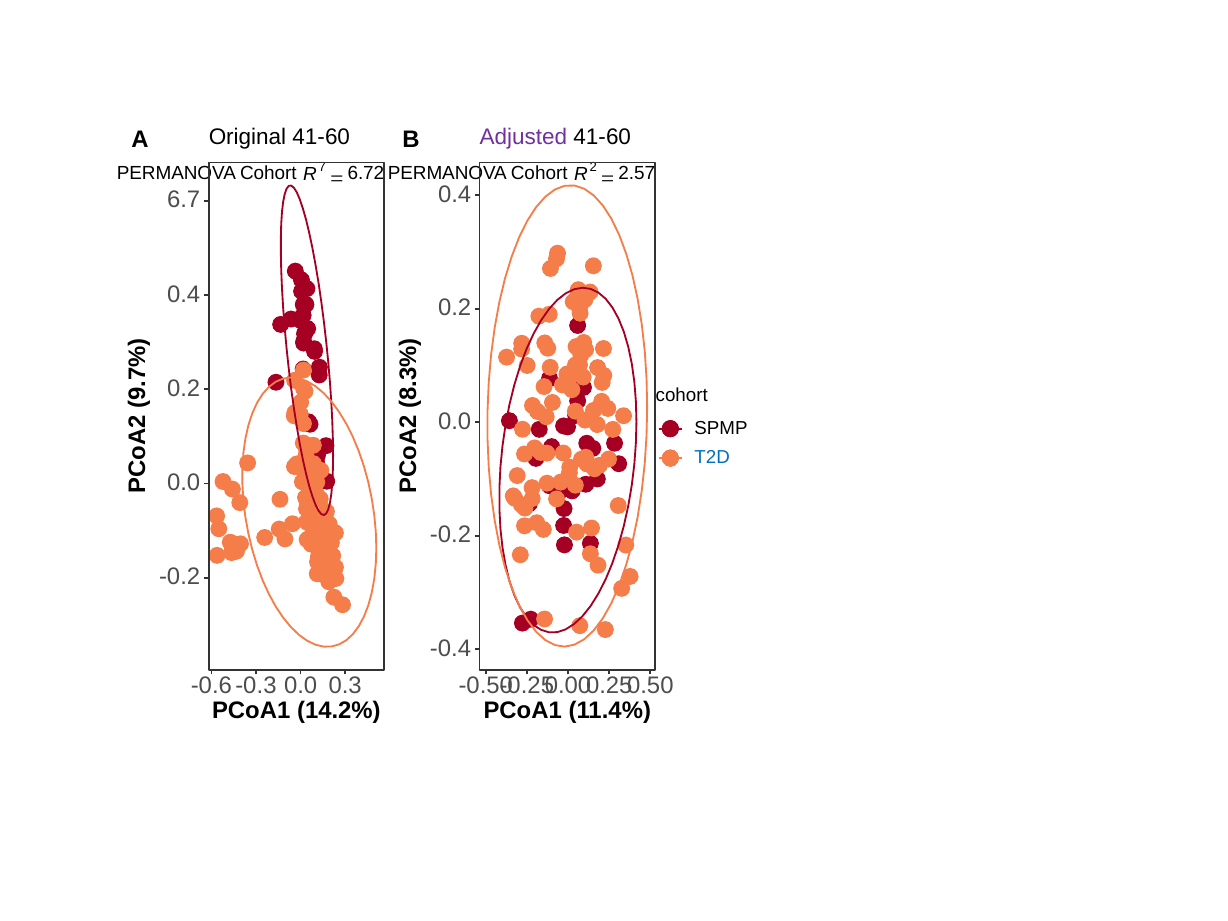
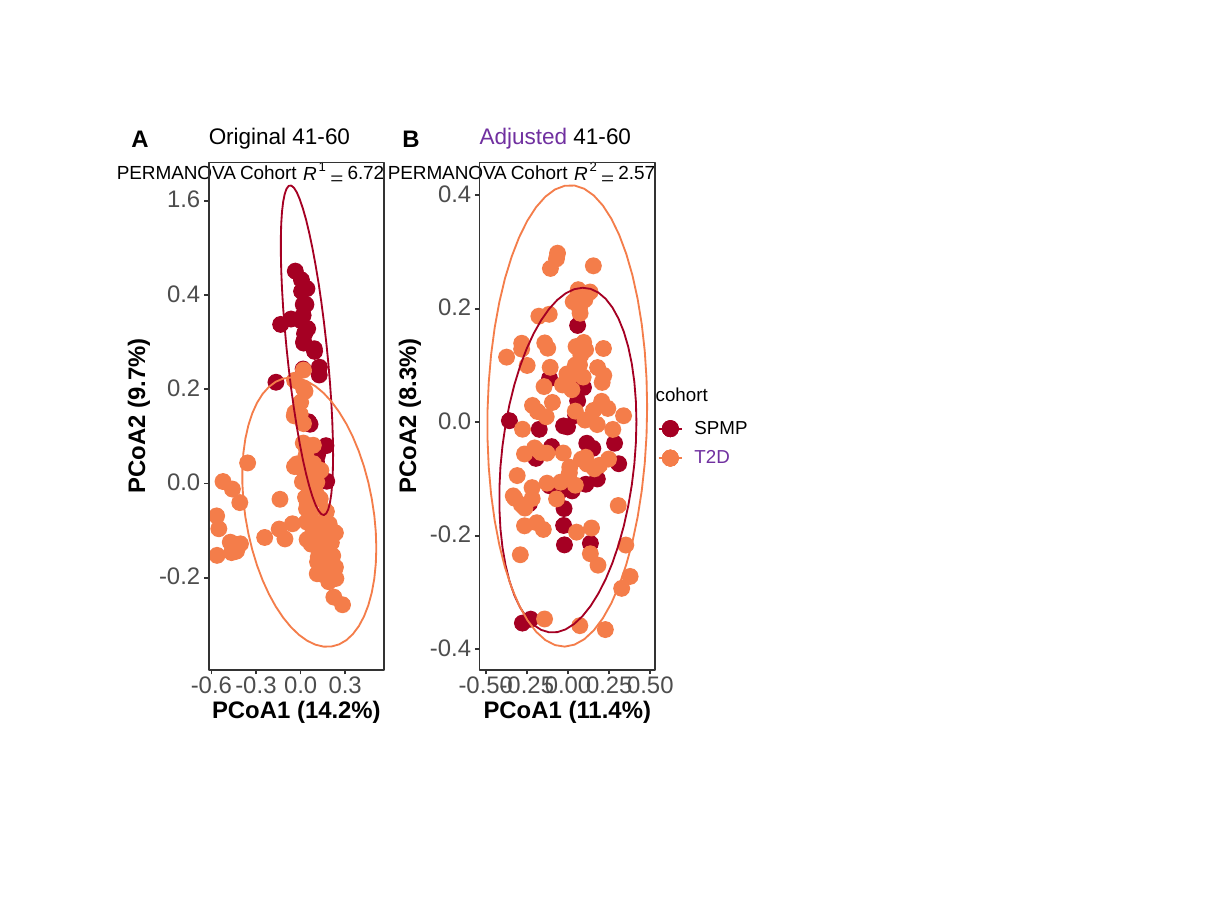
R 7: 7 -> 1 (322, 167)
6.7: 6.7 -> 1.6 (184, 200)
T2D colour: blue -> purple (712, 458)
